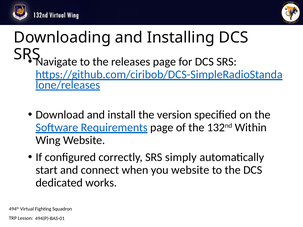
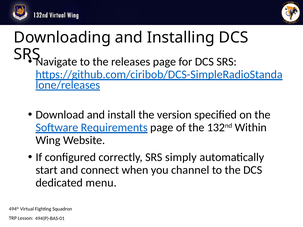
you website: website -> channel (190, 170)
works: works -> menu (101, 183)
